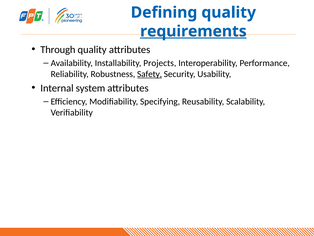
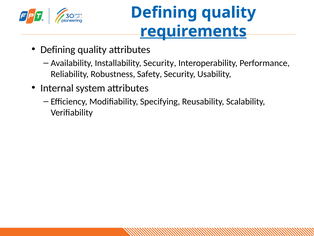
Through: Through -> Defining (58, 49)
Installability Projects: Projects -> Security (160, 63)
Safety underline: present -> none (150, 74)
